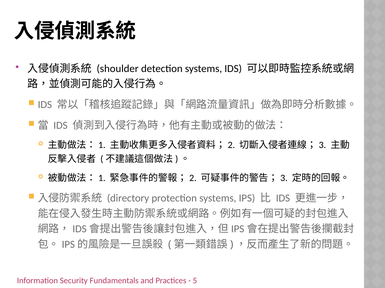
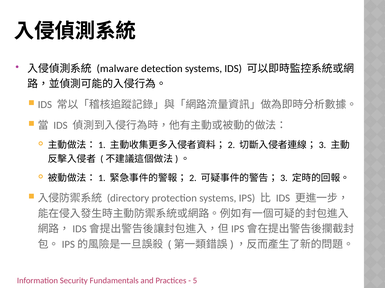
shoulder: shoulder -> malware (118, 69)
